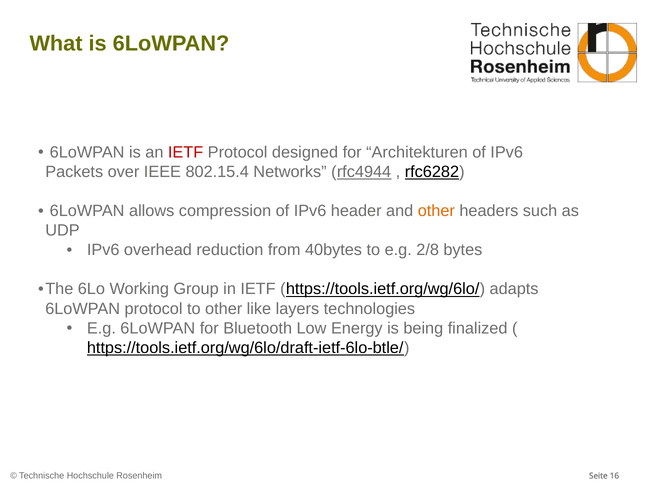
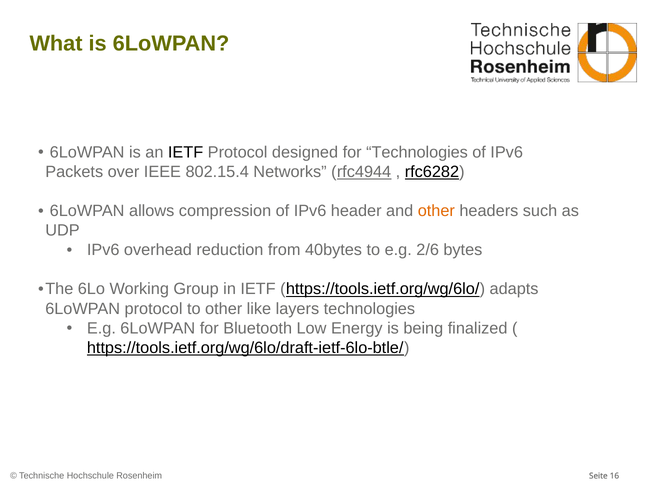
IETF colour: red -> black (186, 152)
for Architekturen: Architekturen -> Technologies (417, 152)
2/8: 2/8 -> 2/6 (428, 250)
